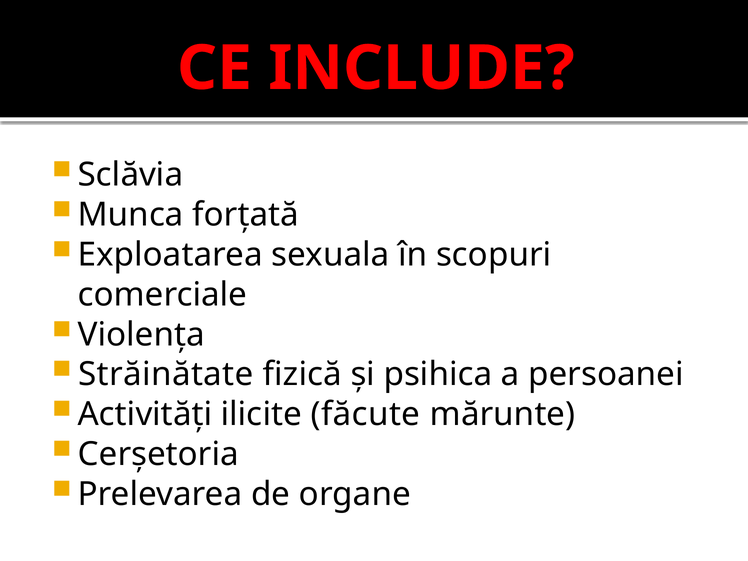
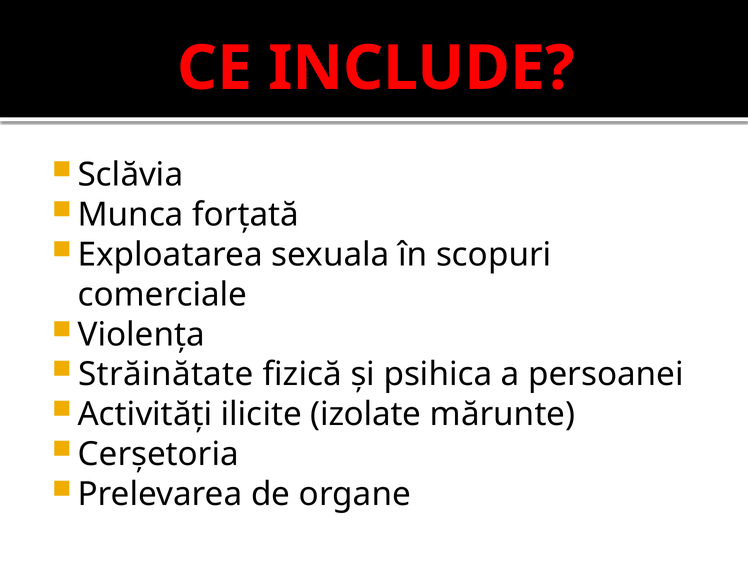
făcute: făcute -> izolate (366, 414)
